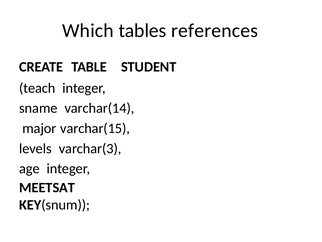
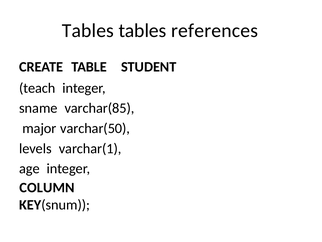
Which: Which -> Tables (88, 30)
varchar(14: varchar(14 -> varchar(85 (99, 108)
varchar(15: varchar(15 -> varchar(50 (95, 128)
varchar(3: varchar(3 -> varchar(1 (90, 148)
MEETSAT: MEETSAT -> COLUMN (47, 187)
